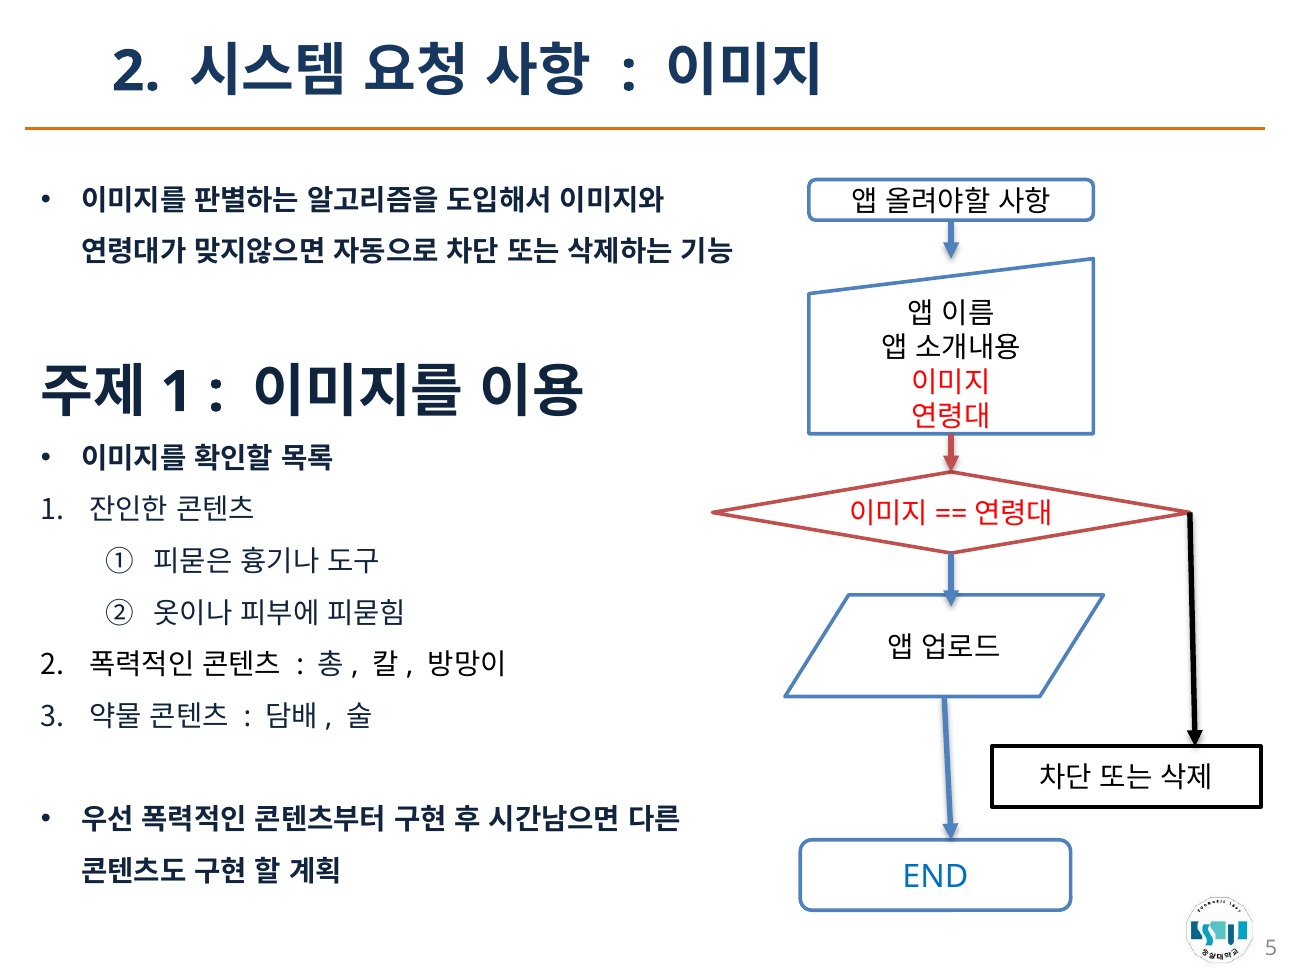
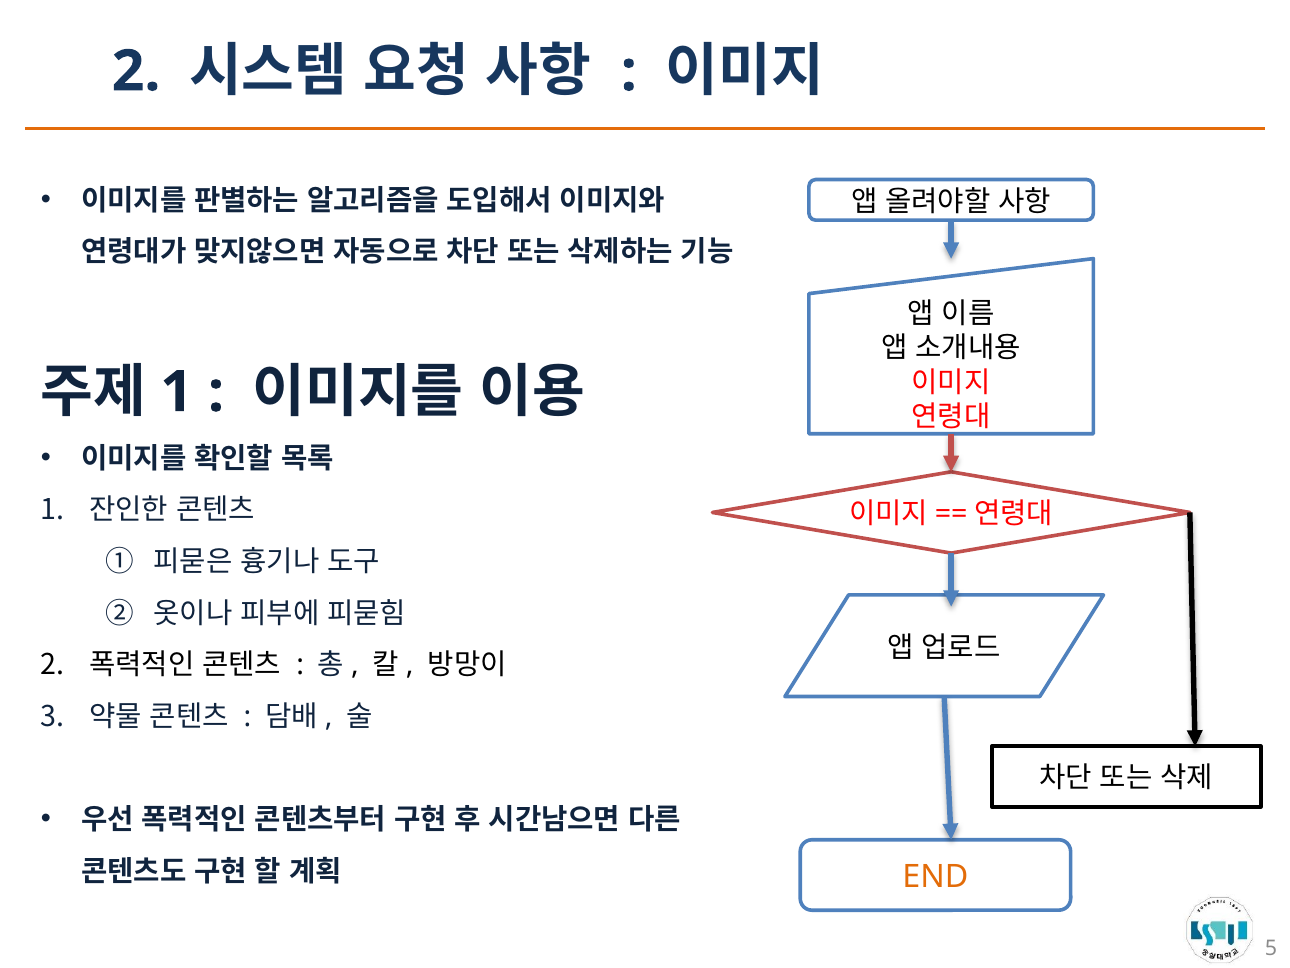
END colour: blue -> orange (935, 877)
